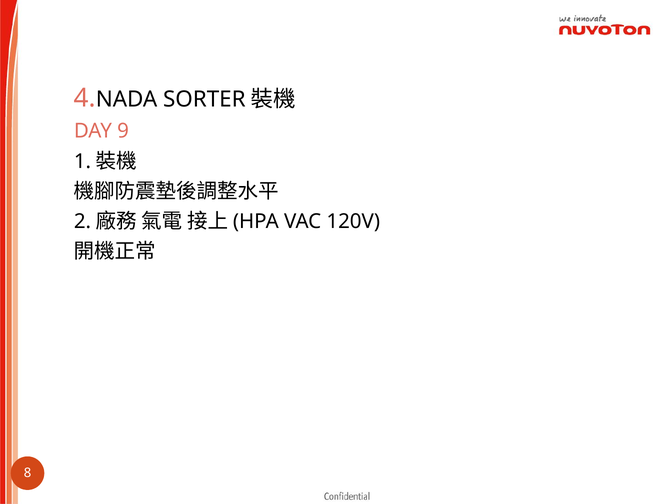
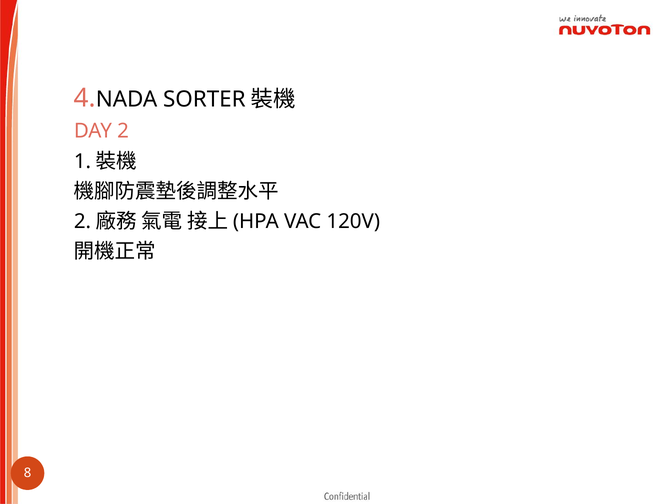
DAY 9: 9 -> 2 (123, 131)
